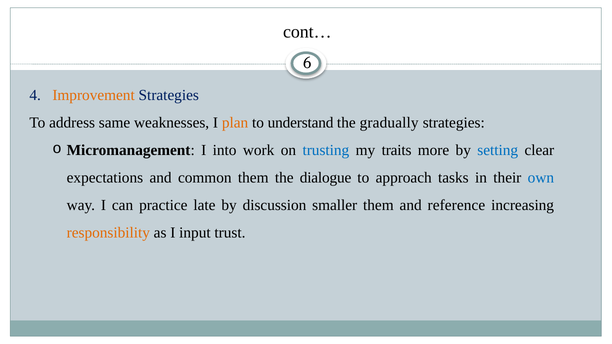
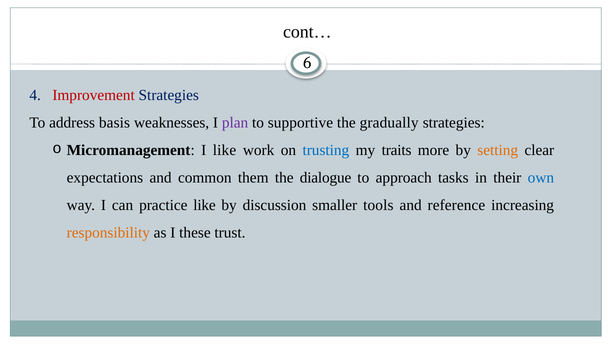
Improvement colour: orange -> red (94, 95)
same: same -> basis (114, 123)
plan colour: orange -> purple (235, 123)
understand: understand -> supportive (300, 123)
I into: into -> like (224, 150)
setting colour: blue -> orange (498, 150)
practice late: late -> like (205, 206)
smaller them: them -> tools (378, 206)
input: input -> these (195, 233)
